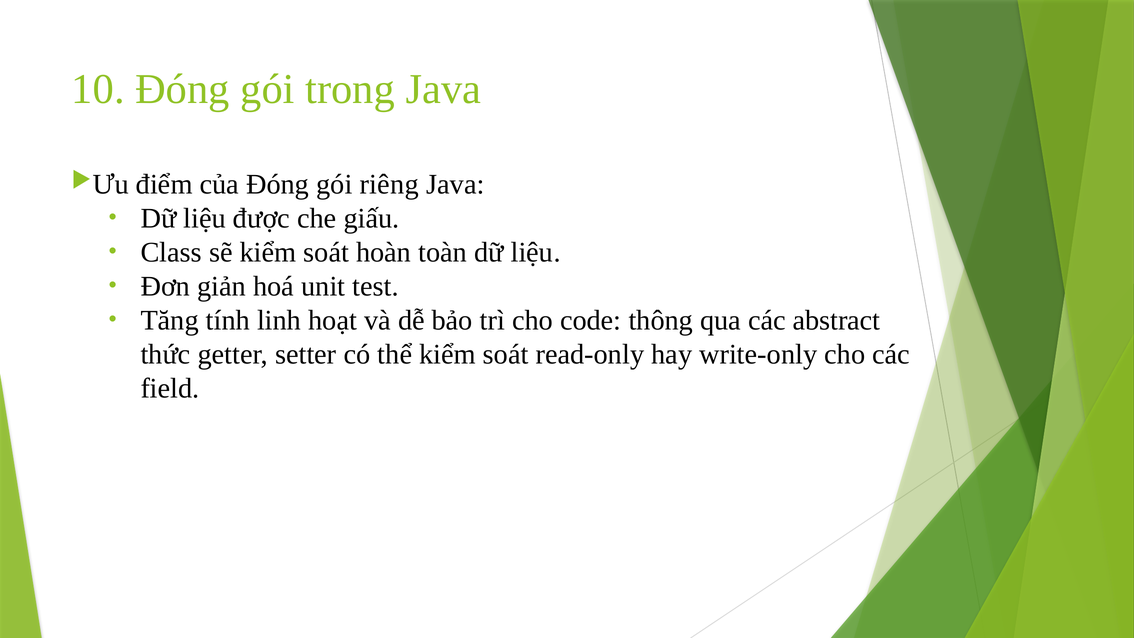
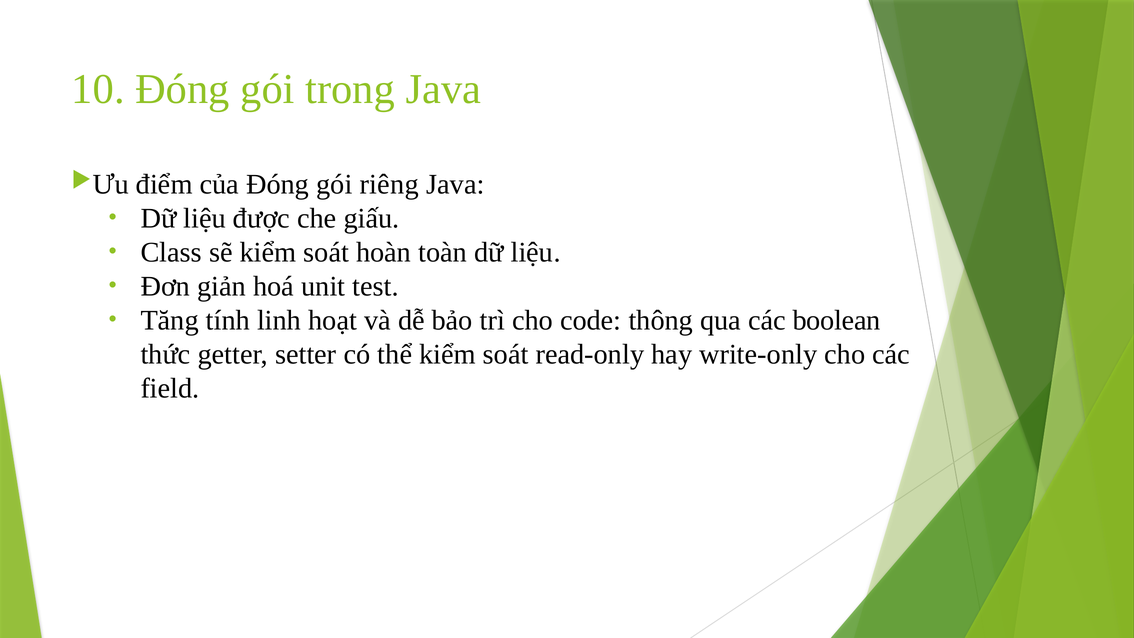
abstract: abstract -> boolean (837, 320)
